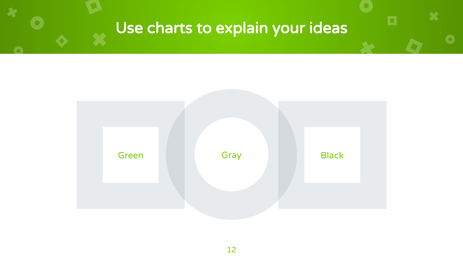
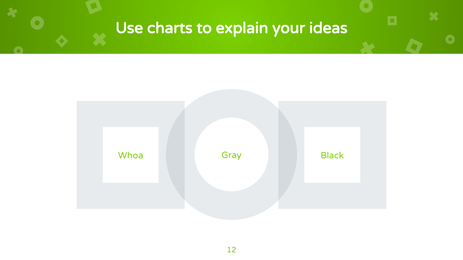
Green: Green -> Whoa (131, 156)
